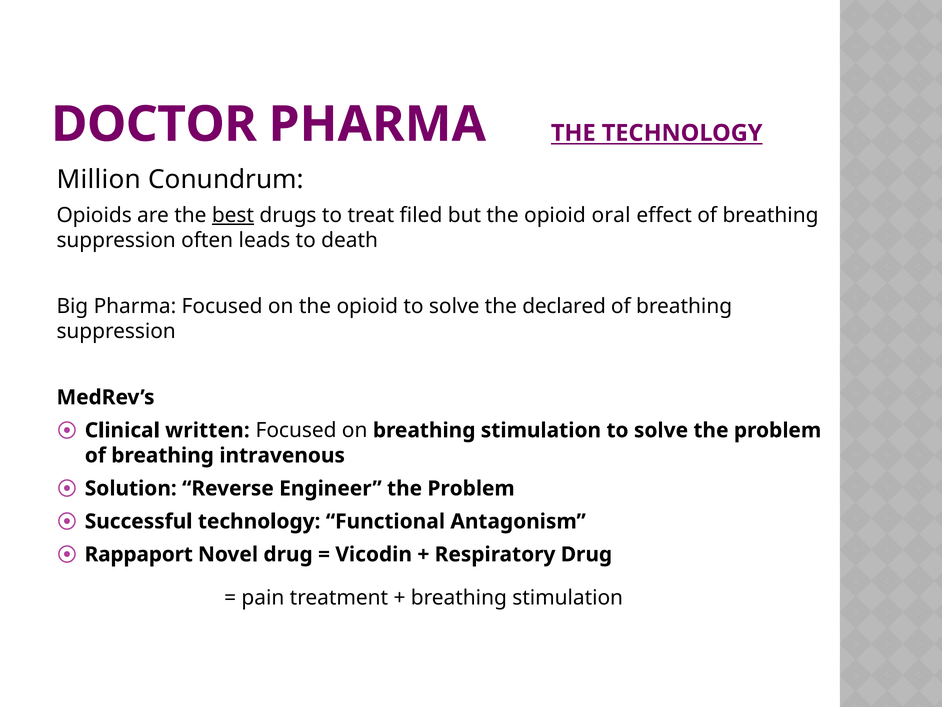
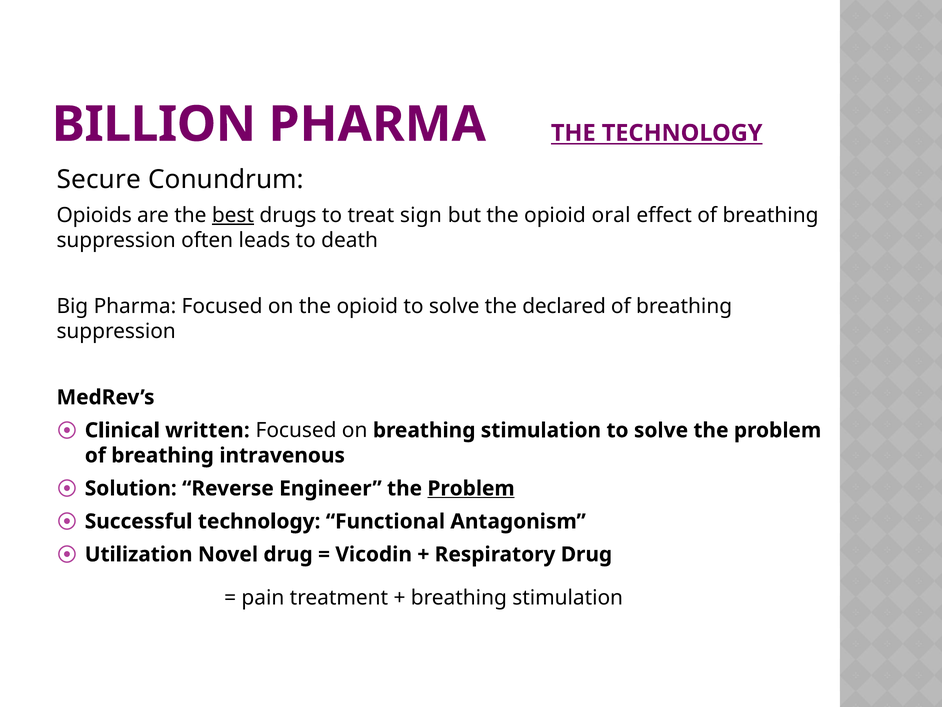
DOCTOR: DOCTOR -> BILLION (154, 124)
Million: Million -> Secure (99, 179)
filed: filed -> sign (421, 215)
Problem underline: none -> present (471, 488)
Rappaport: Rappaport -> Utilization (139, 554)
